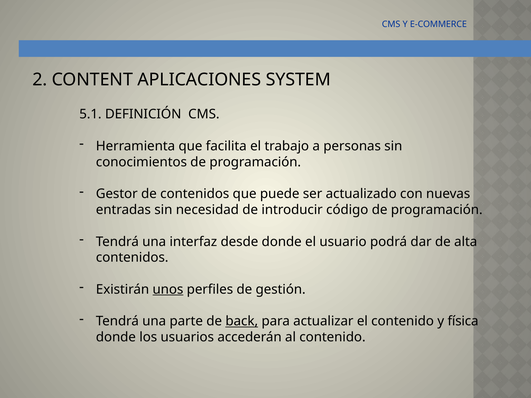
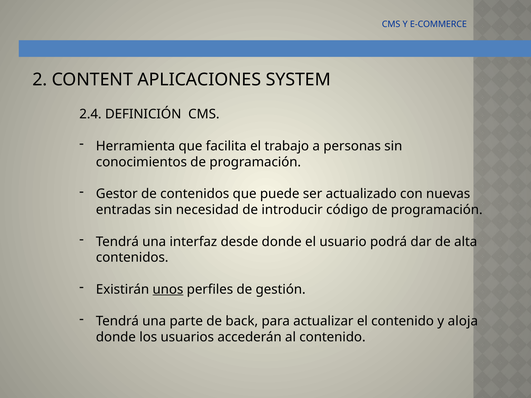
5.1: 5.1 -> 2.4 (90, 114)
back underline: present -> none (242, 321)
física: física -> aloja (463, 321)
